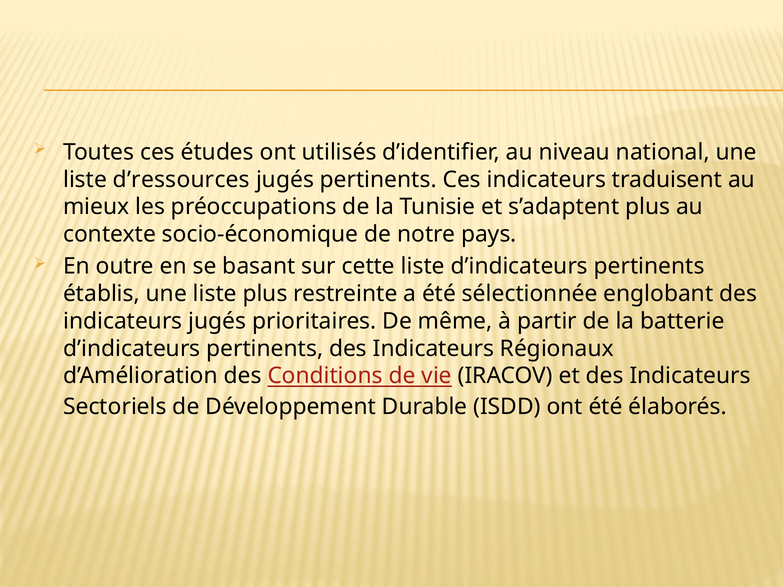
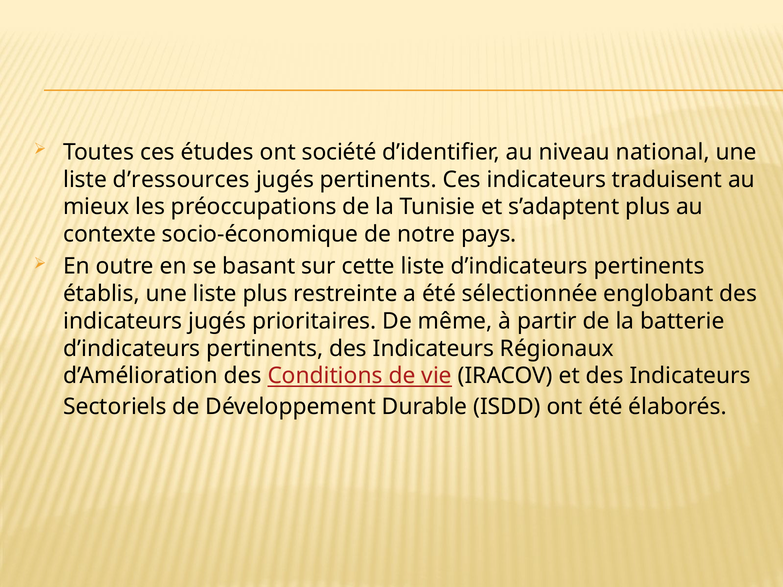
utilisés: utilisés -> société (339, 152)
